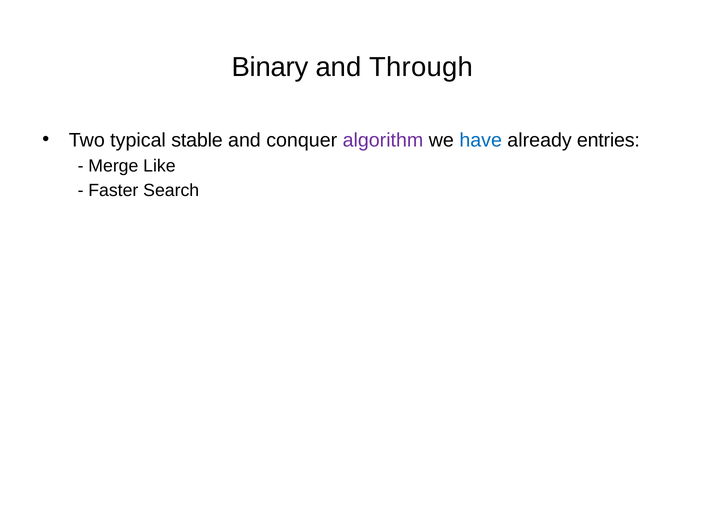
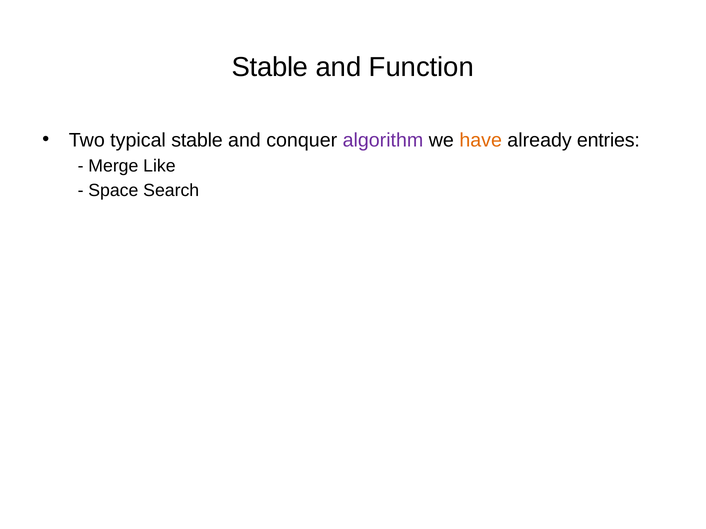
Binary: Binary -> Stable (270, 67)
Through: Through -> Function (421, 67)
have colour: blue -> orange (481, 140)
Faster: Faster -> Space (113, 191)
